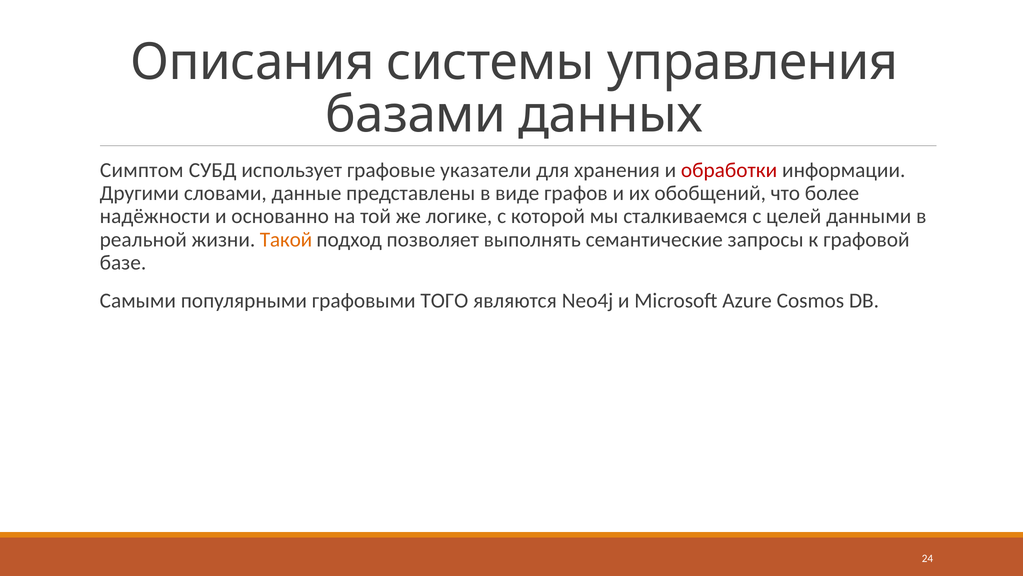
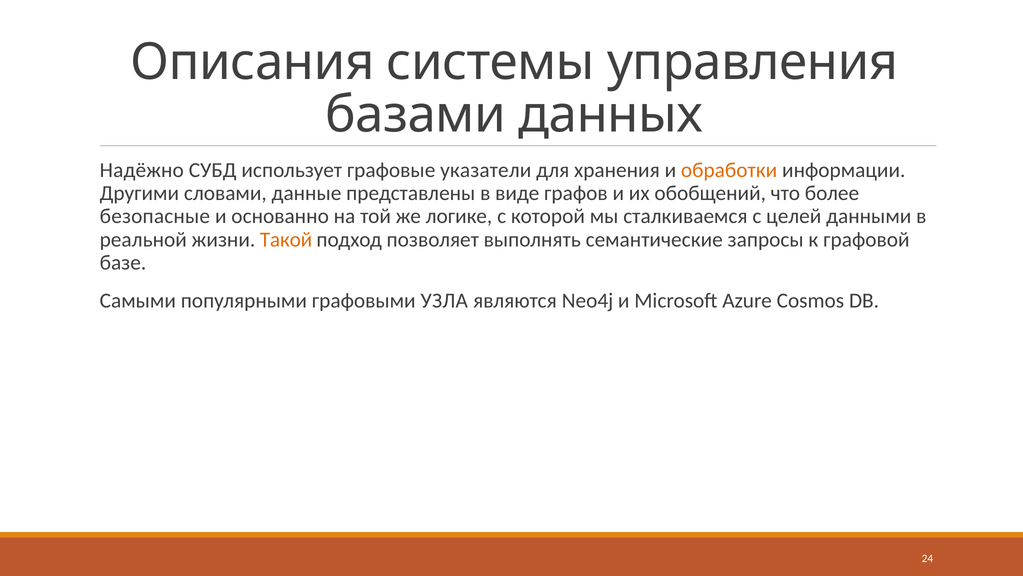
Симптом: Симптом -> Надёжно (142, 170)
обработки colour: red -> orange (729, 170)
надёжности: надёжности -> безопасные (155, 216)
ТОГО: ТОГО -> УЗЛА (444, 300)
